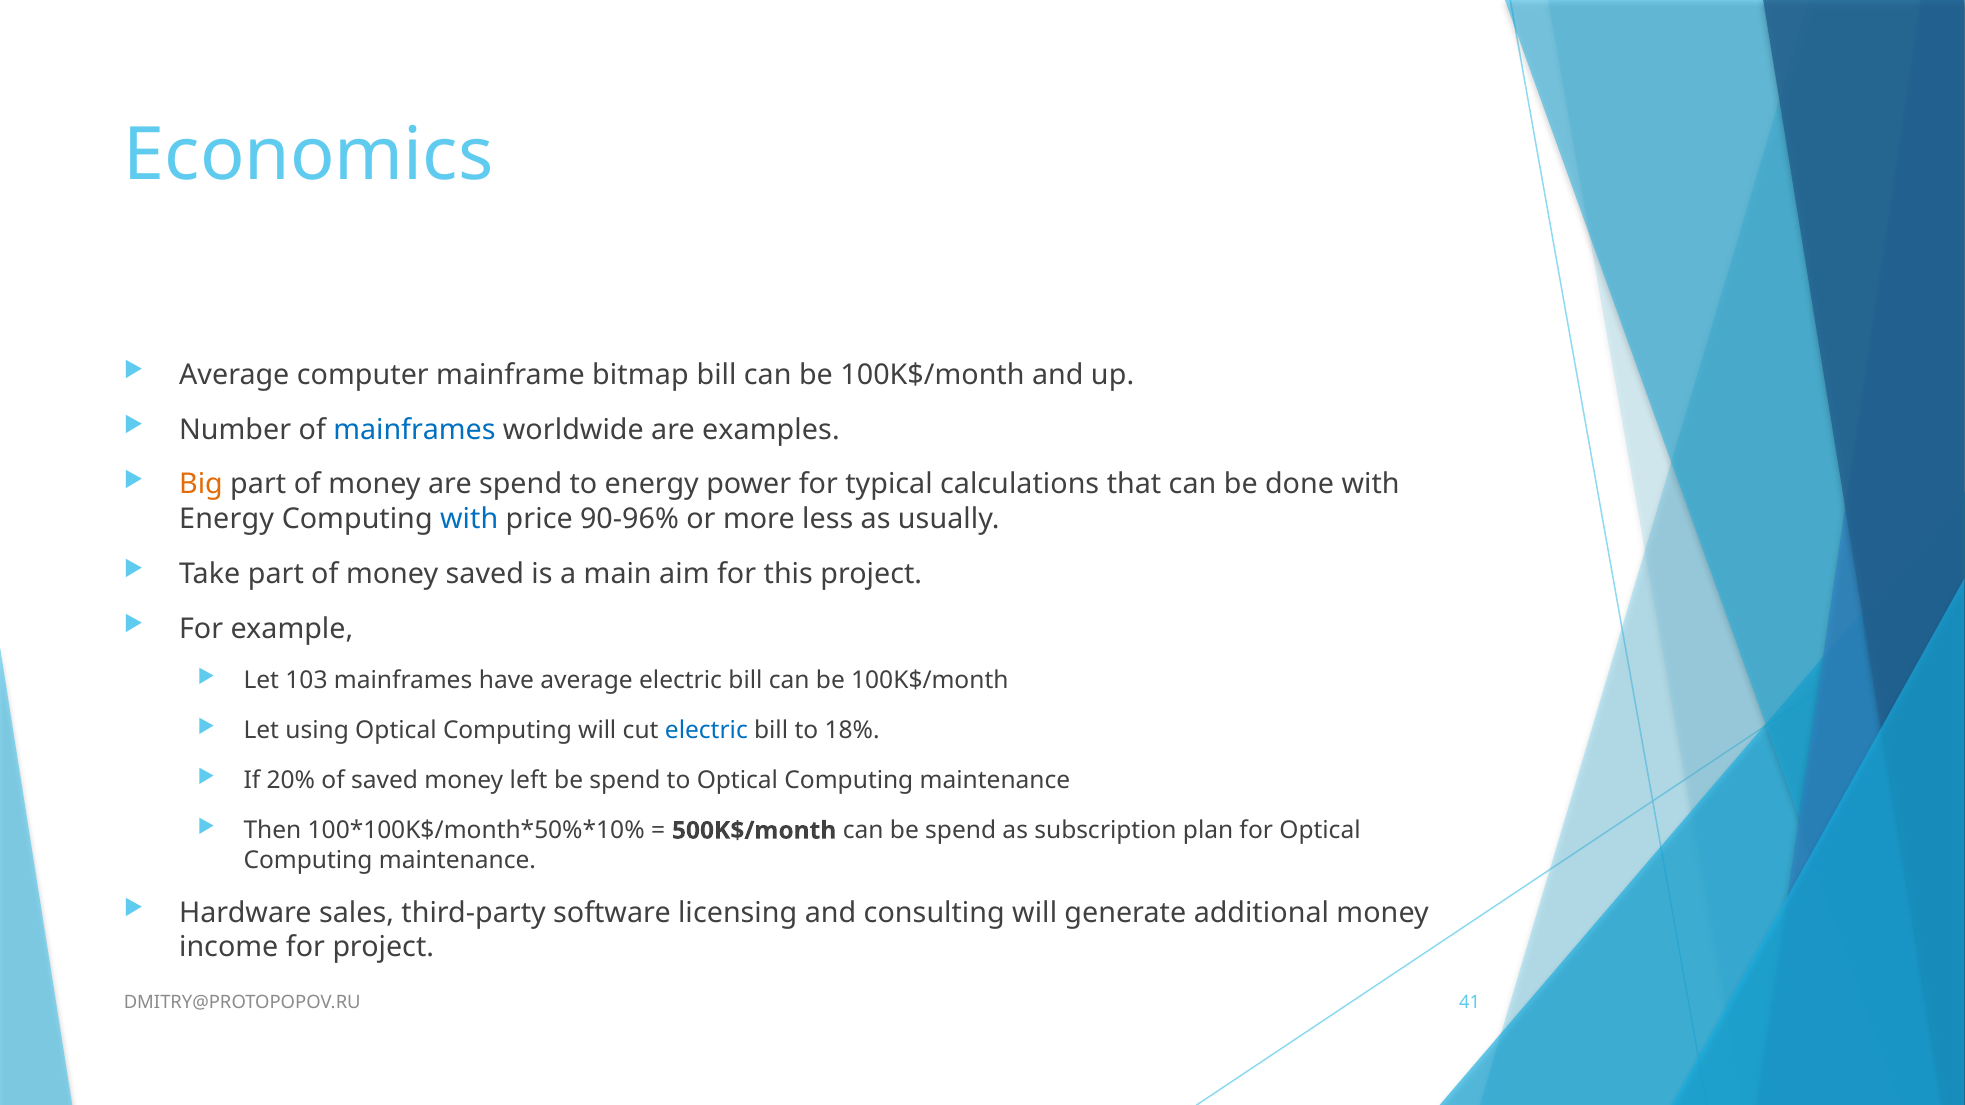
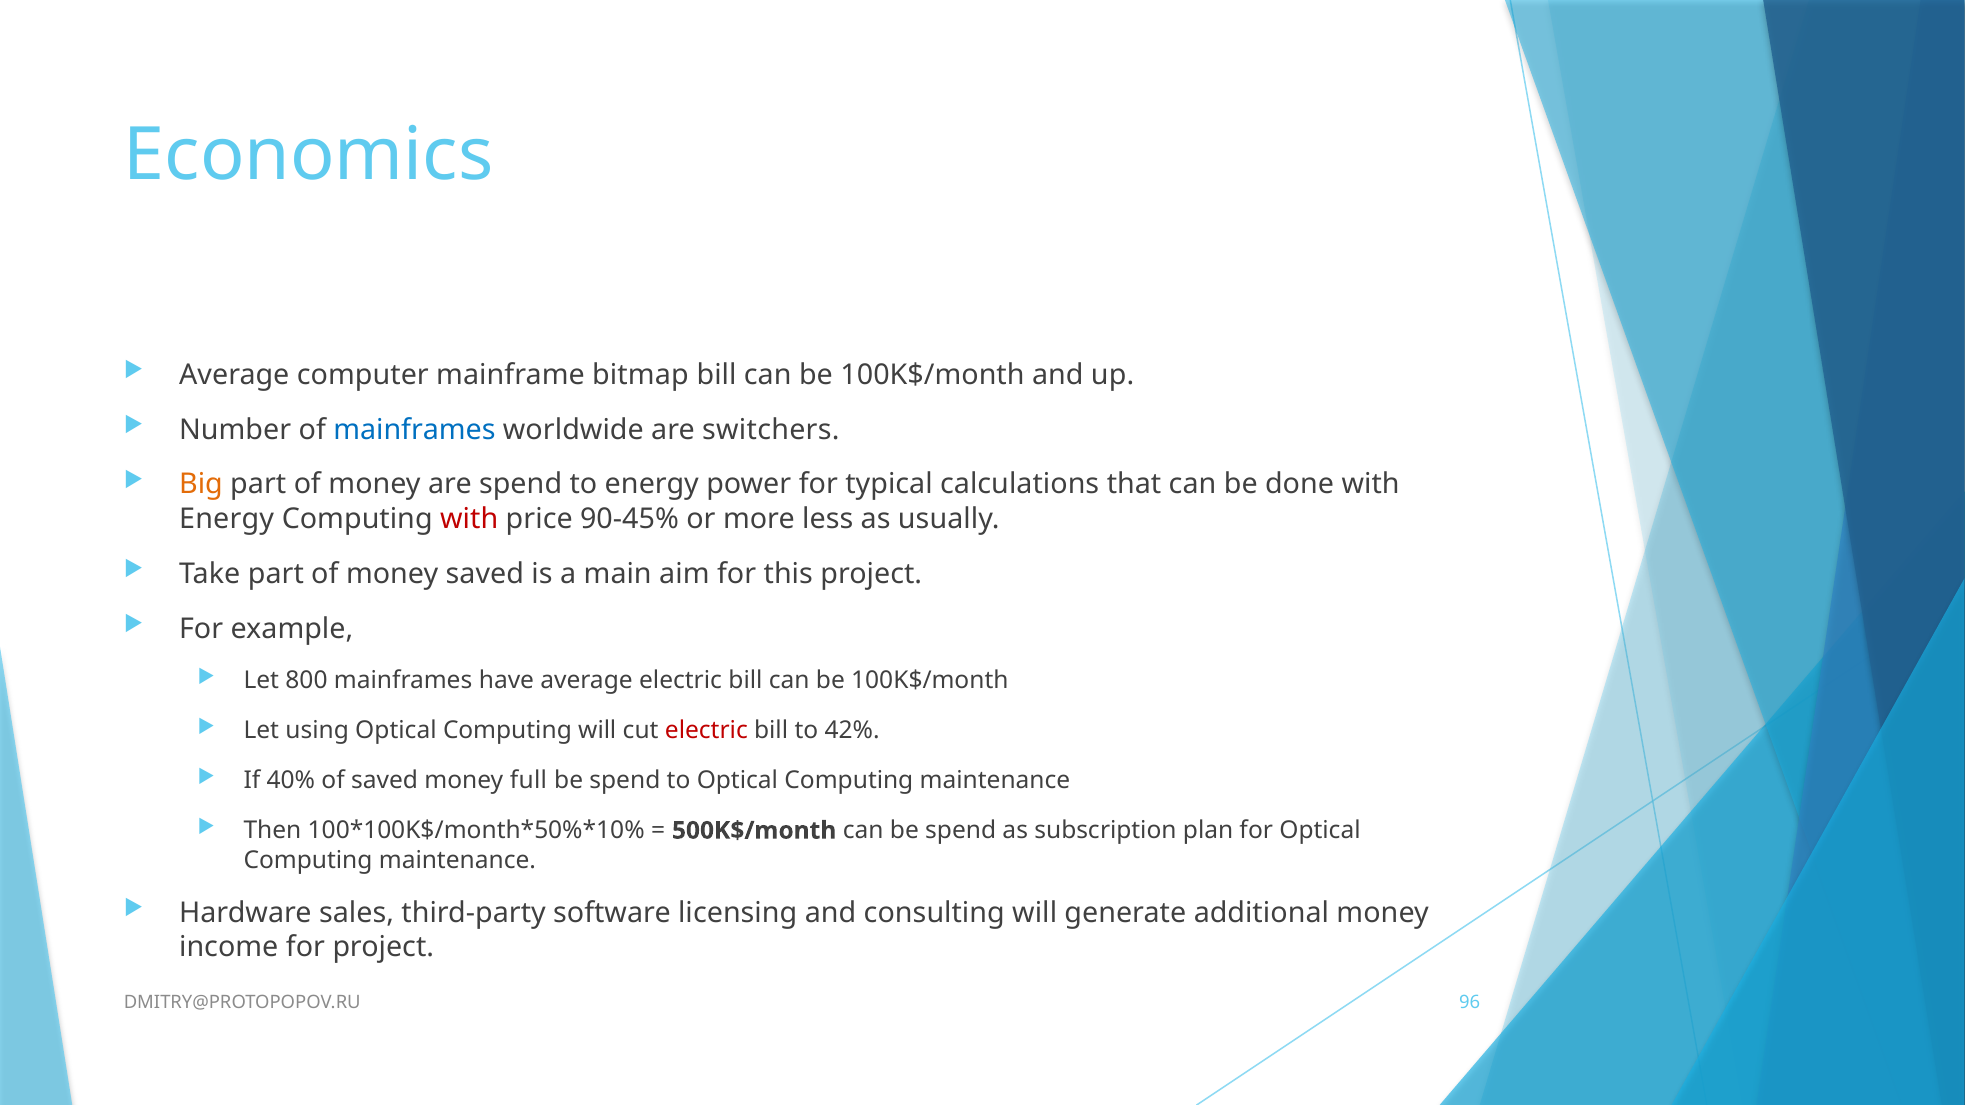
examples: examples -> switchers (771, 430)
with colour: blue -> red (469, 519)
90-96%: 90-96% -> 90-45% (629, 519)
103: 103 -> 800 (306, 681)
electric colour: blue -> red (706, 731)
18%: 18% -> 42% (852, 731)
20%: 20% -> 40% (291, 781)
left: left -> full (528, 781)
41: 41 -> 96 (1470, 1003)
